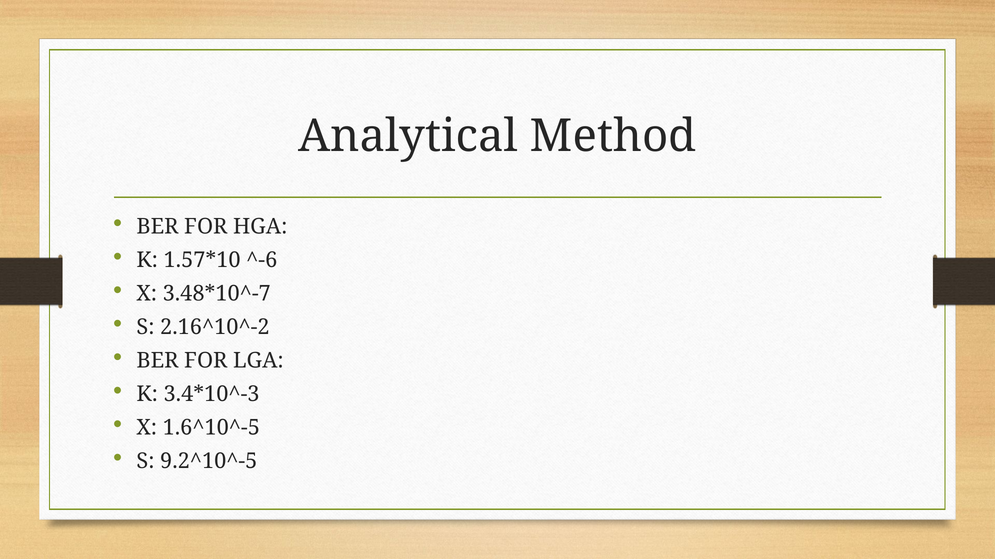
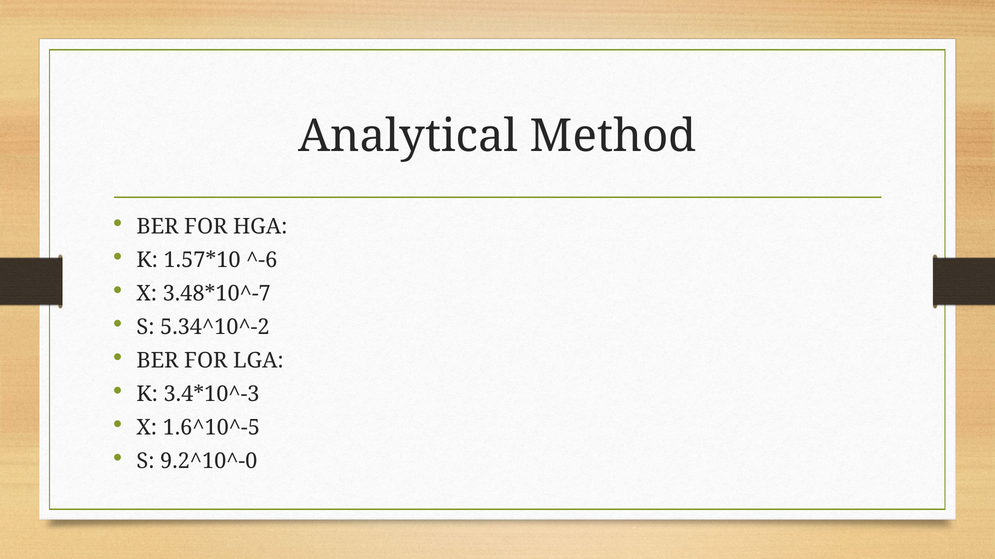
2.16^10^-2: 2.16^10^-2 -> 5.34^10^-2 (215, 328)
9.2^10^-5: 9.2^10^-5 -> 9.2^10^-0 (209, 462)
